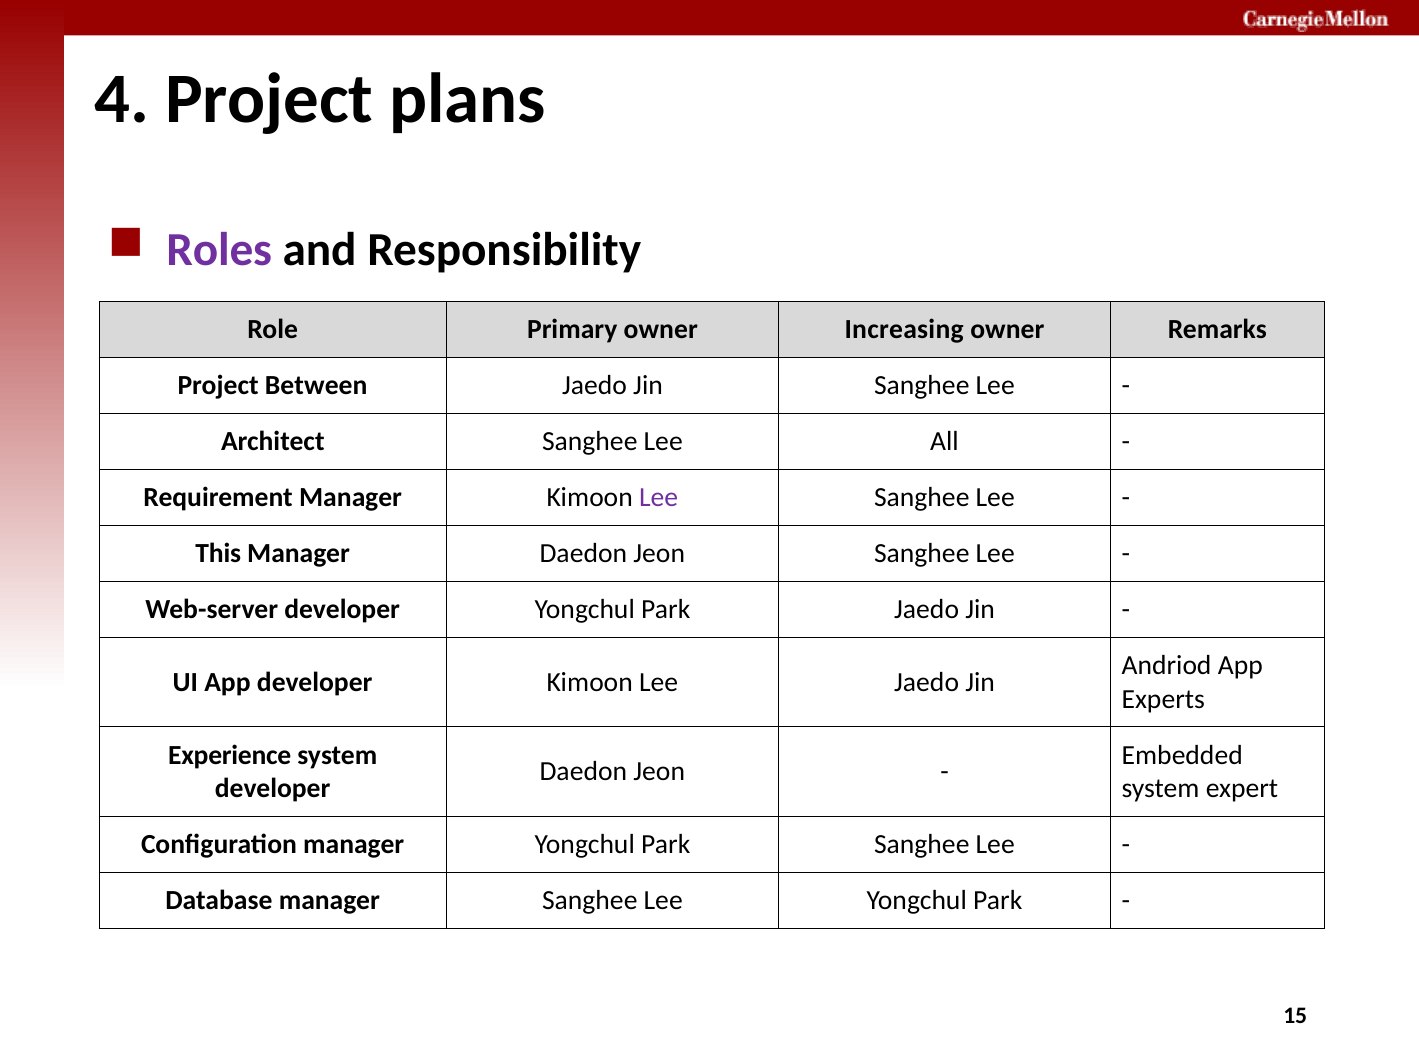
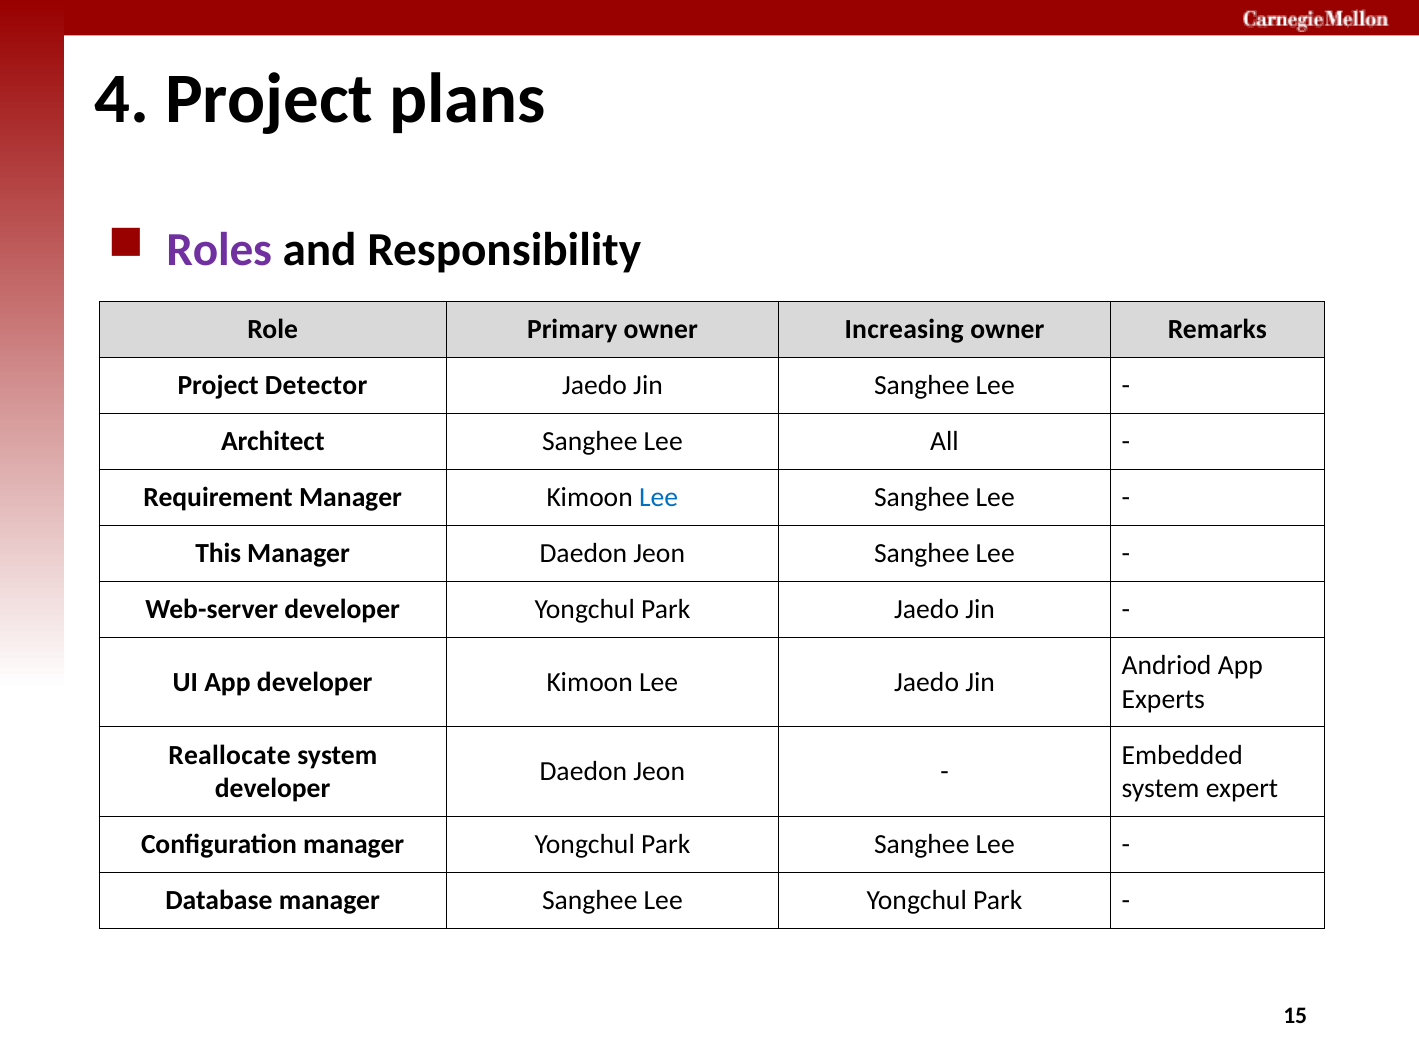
Between: Between -> Detector (316, 386)
Lee colour: purple -> blue (659, 498)
Experience: Experience -> Reallocate (229, 755)
